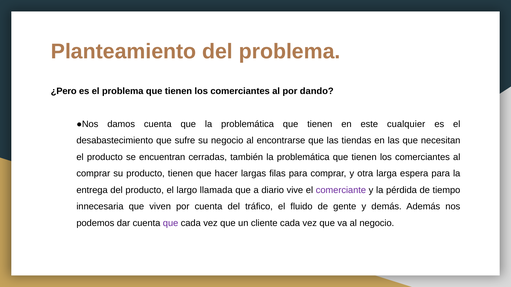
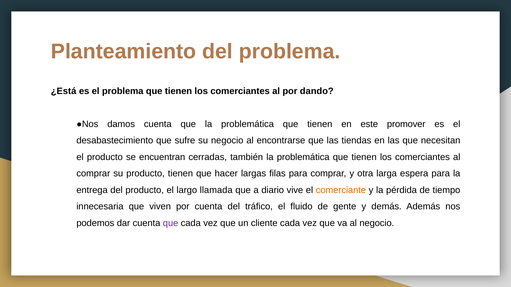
¿Pero: ¿Pero -> ¿Está (64, 91)
cualquier: cualquier -> promover (406, 124)
comerciante colour: purple -> orange (341, 190)
